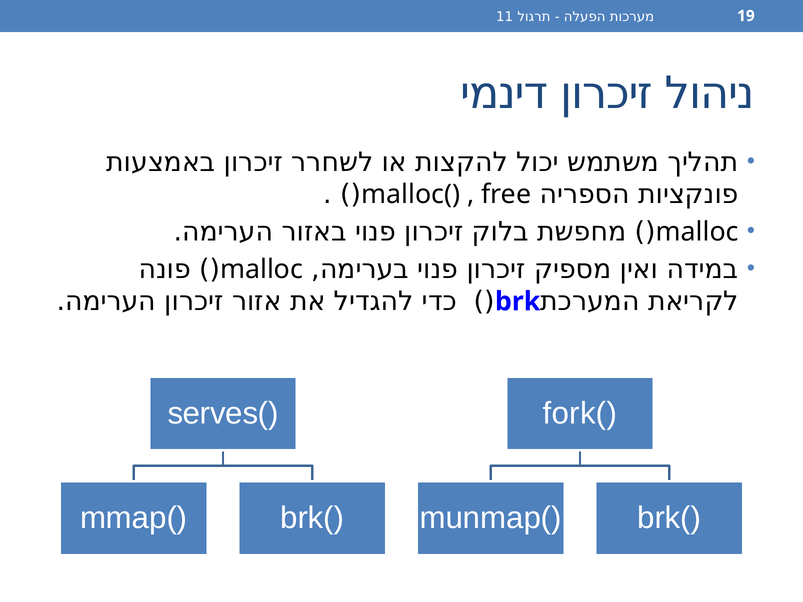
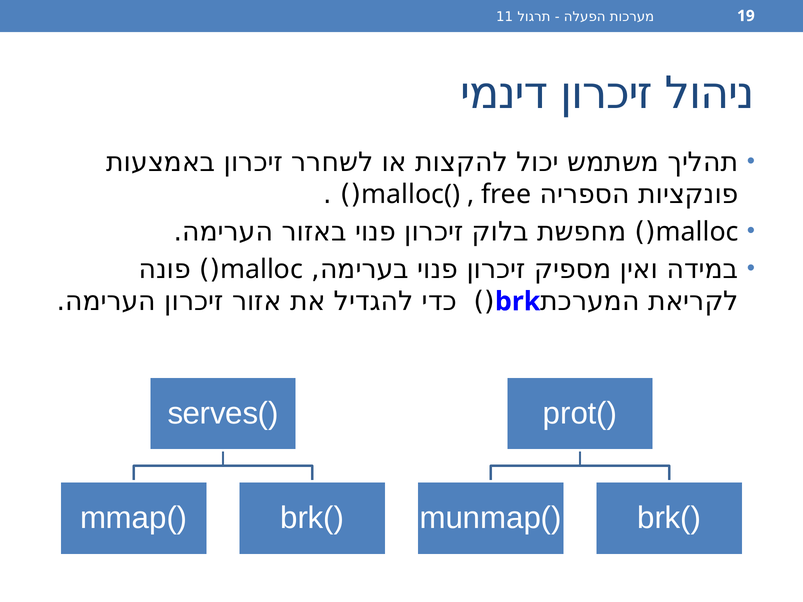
fork(: fork( -> prot( (580, 414)
